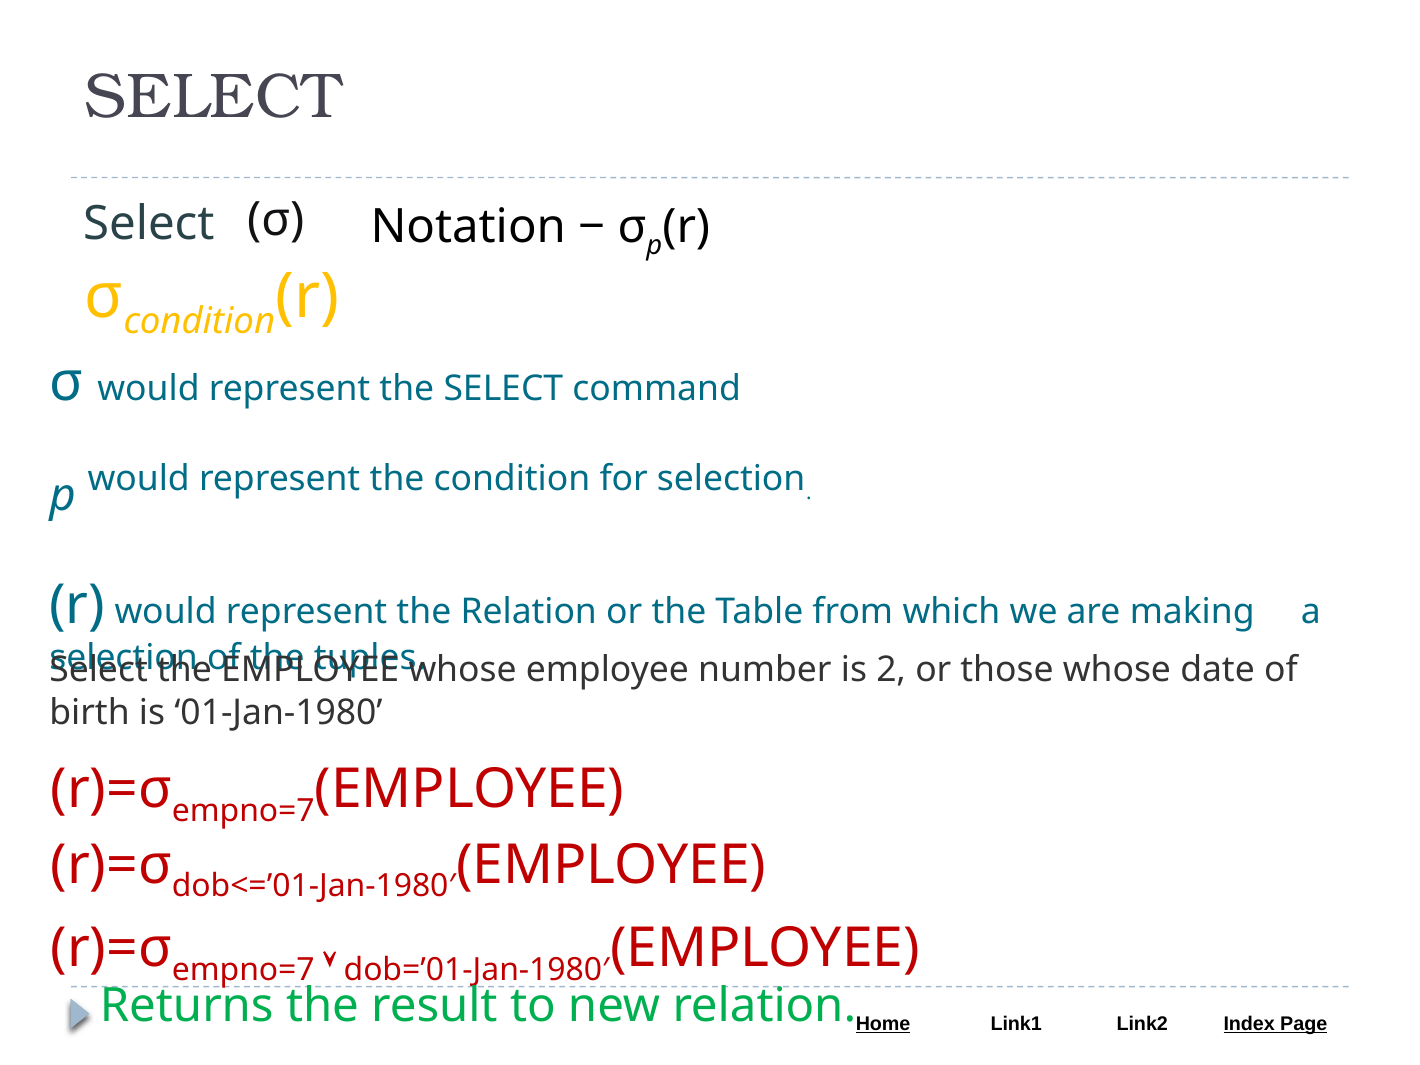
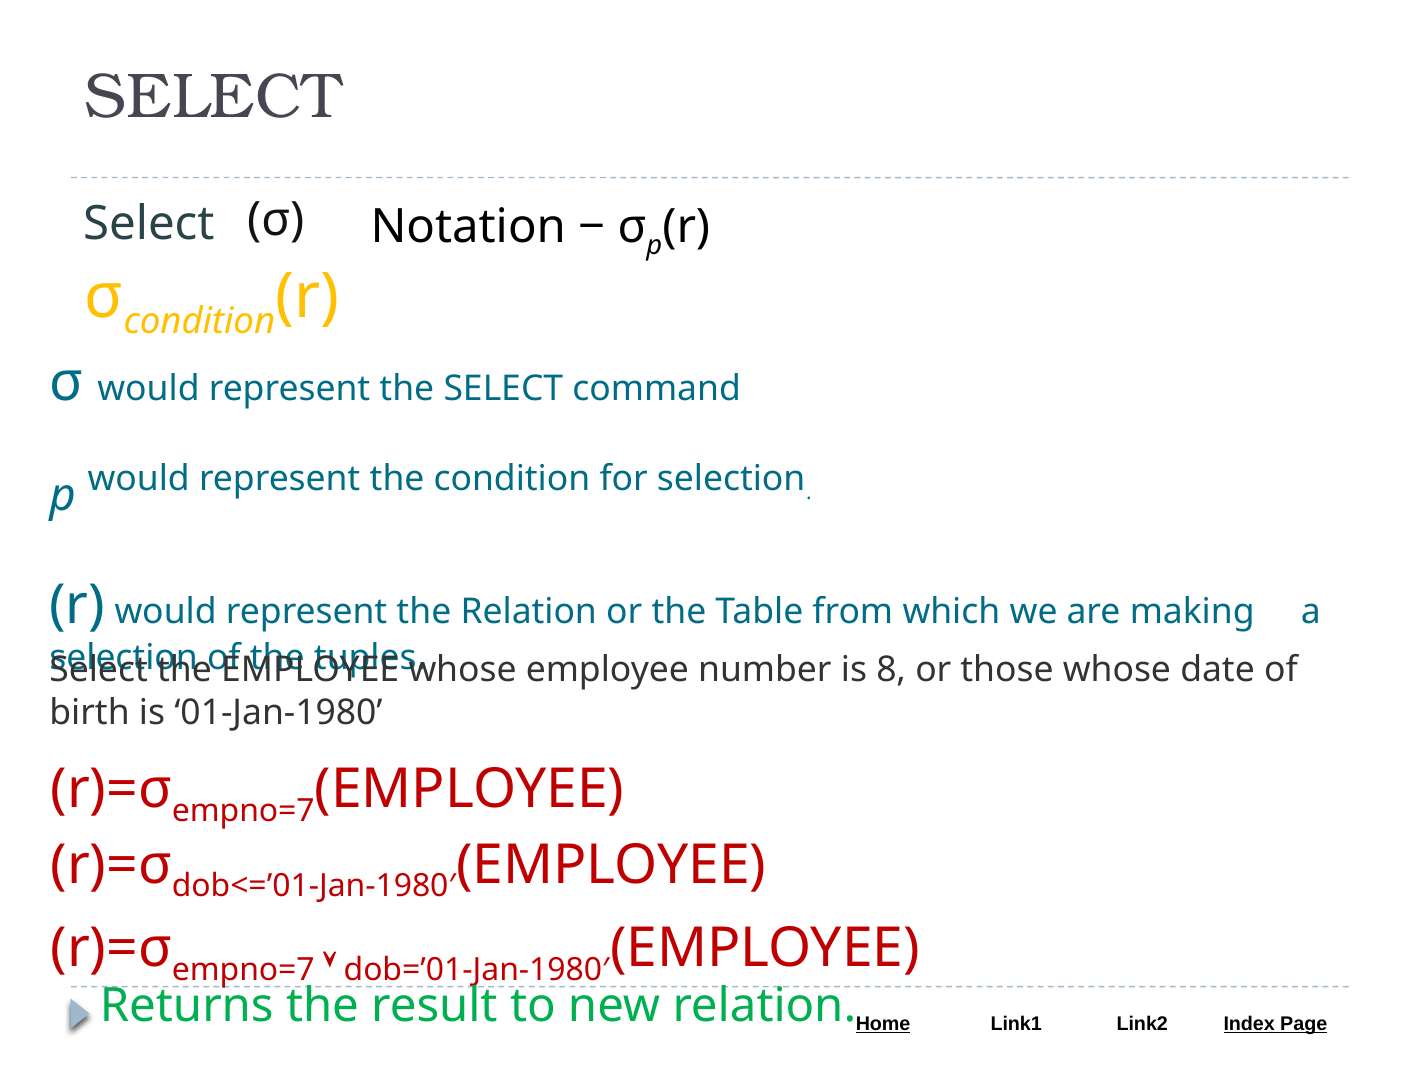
2: 2 -> 8 (891, 670)
